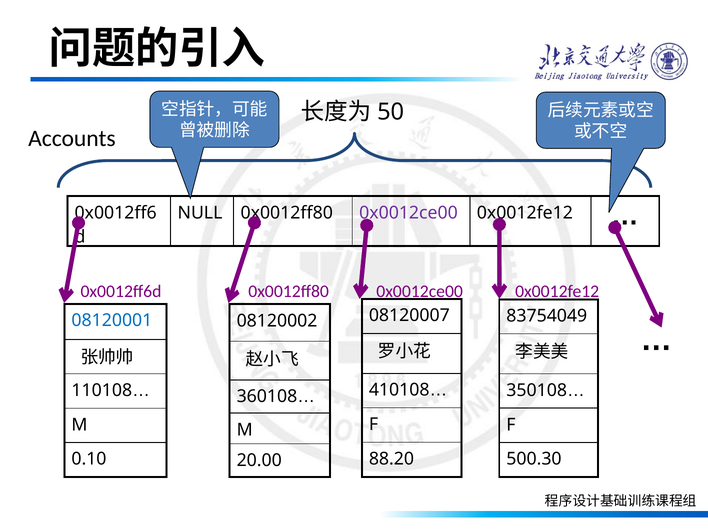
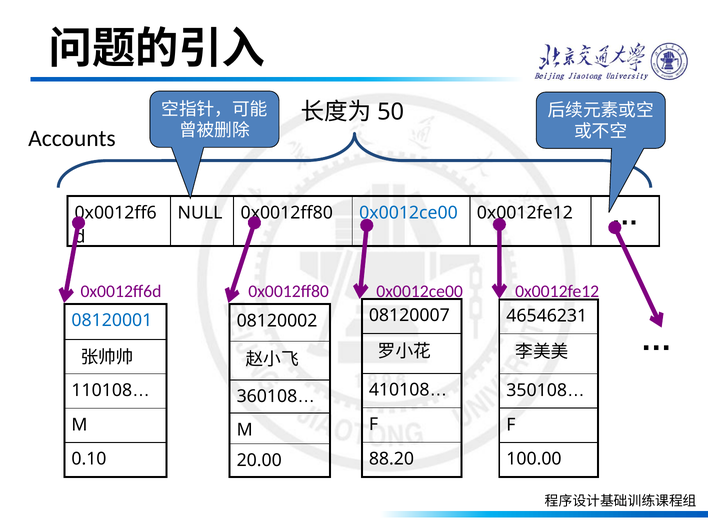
0x0012ce00 colour: purple -> blue (408, 213)
83754049: 83754049 -> 46546231 (547, 316)
500.30: 500.30 -> 100.00 (534, 459)
